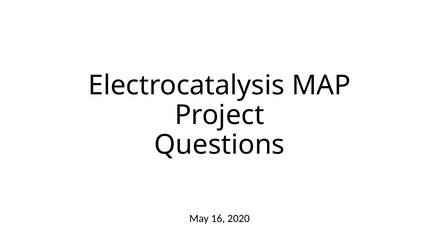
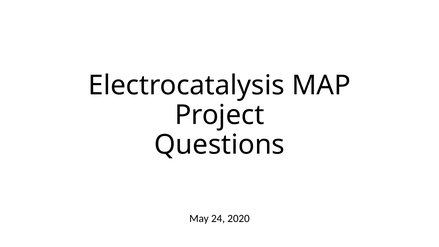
16: 16 -> 24 (218, 218)
